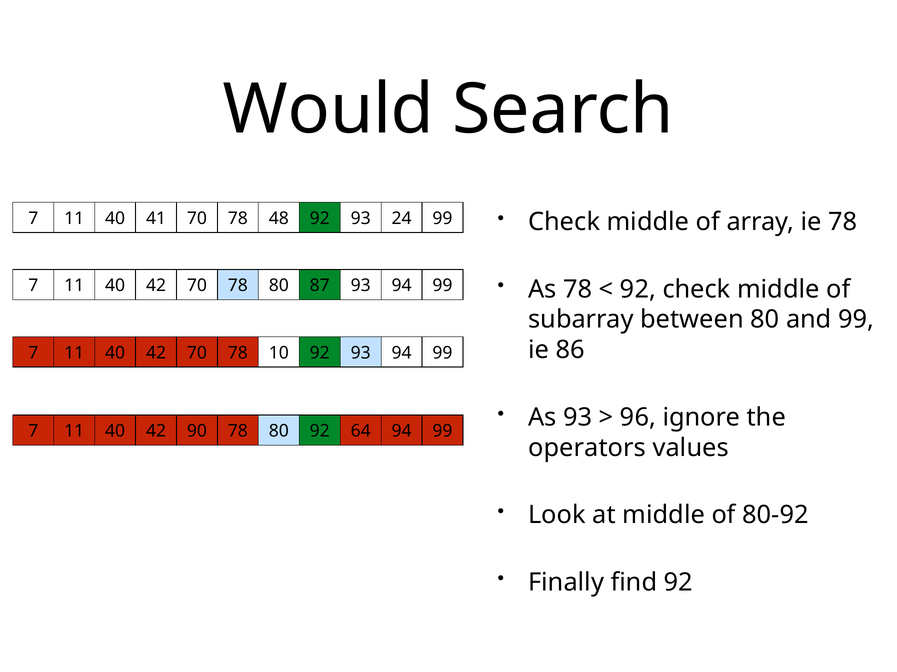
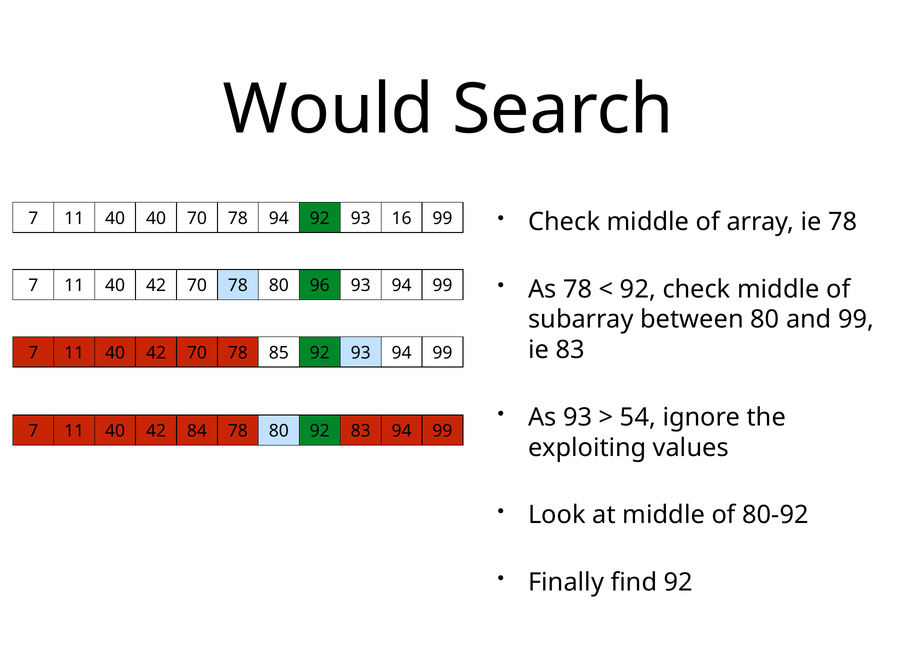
40 41: 41 -> 40 (156, 219)
78 48: 48 -> 94 (279, 219)
24: 24 -> 16 (402, 219)
87: 87 -> 96 (320, 286)
ie 86: 86 -> 83 (570, 350)
10: 10 -> 85 (279, 353)
96: 96 -> 54 (638, 418)
90: 90 -> 84 (197, 432)
92 64: 64 -> 83 (361, 432)
operators: operators -> exploiting (587, 448)
